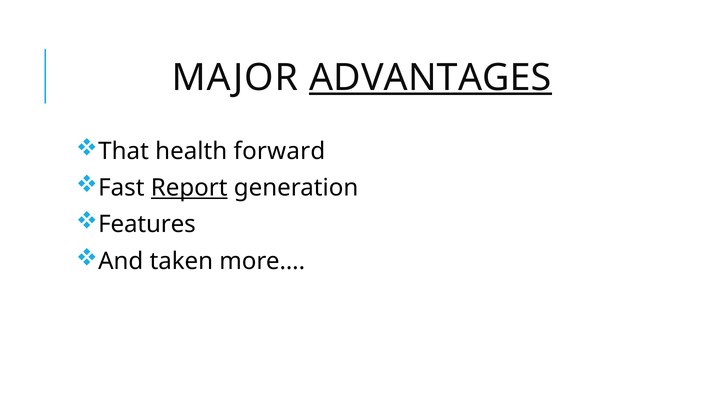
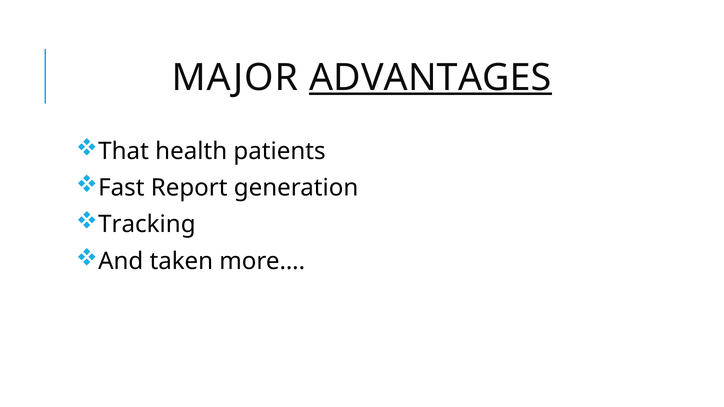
forward: forward -> patients (280, 151)
Report underline: present -> none (189, 188)
Features: Features -> Tracking (147, 225)
